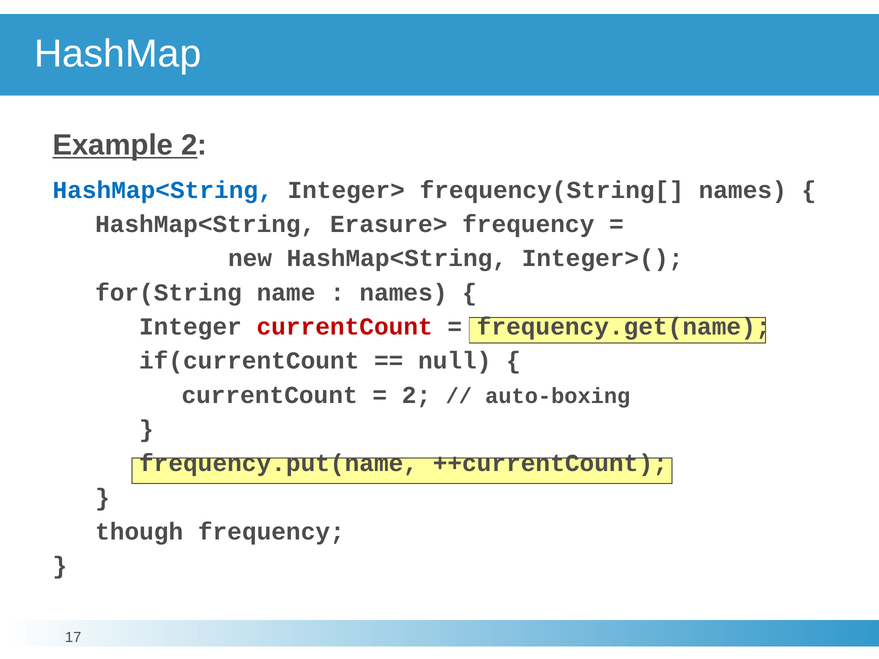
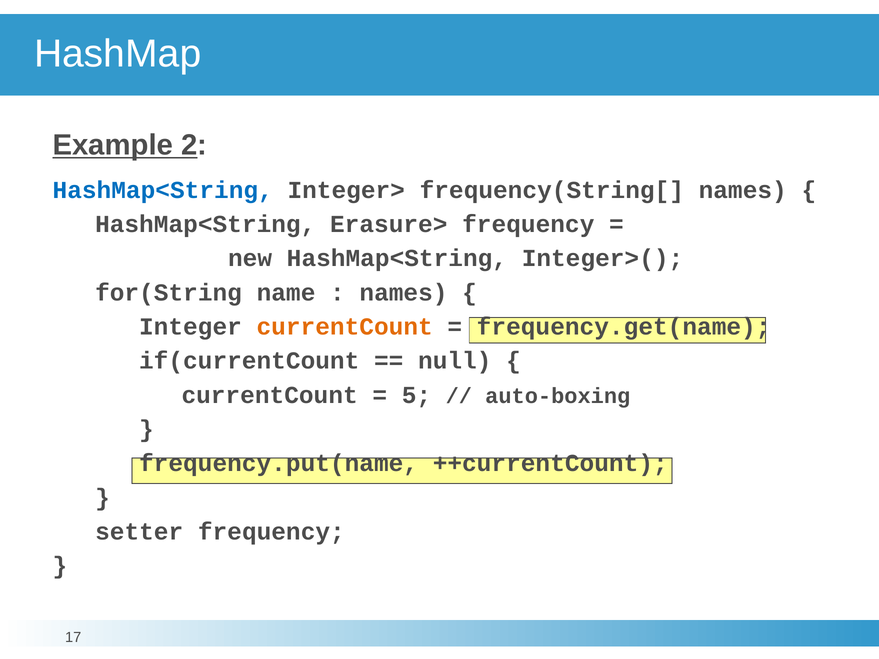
currentCount colour: red -> orange (345, 327)
2: 2 -> 5 (416, 395)
though: though -> setter (139, 532)
